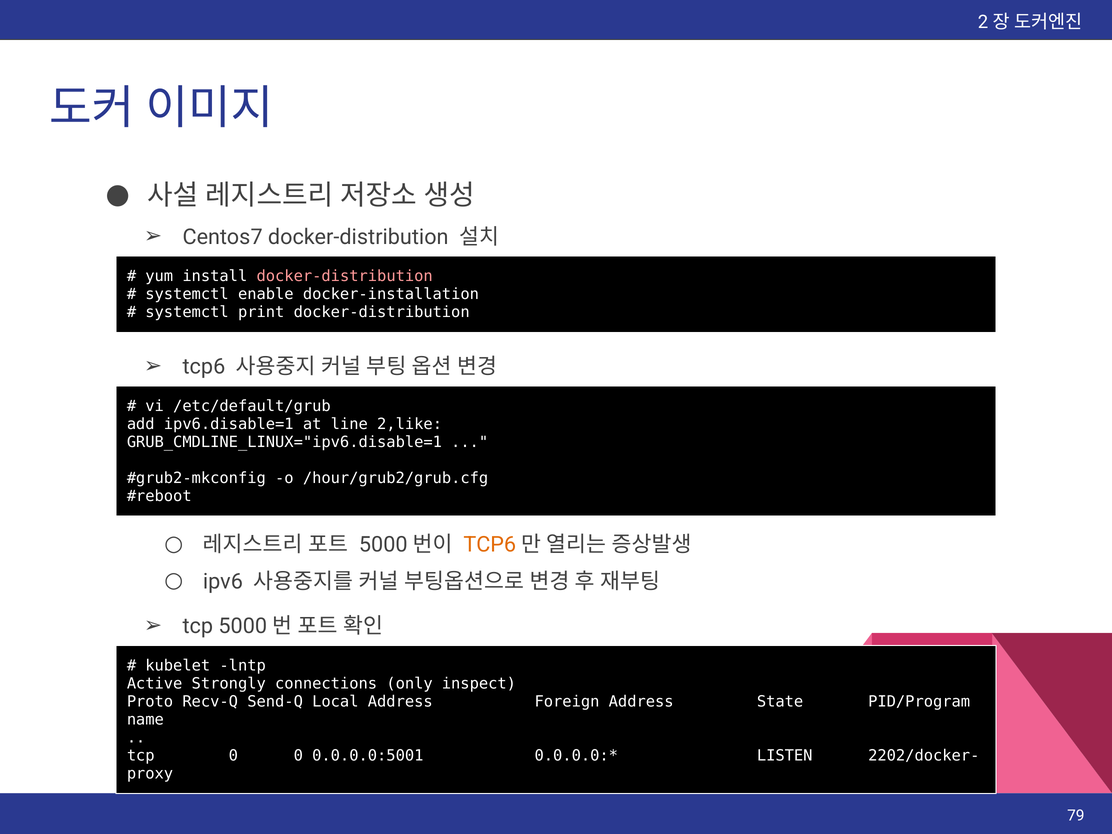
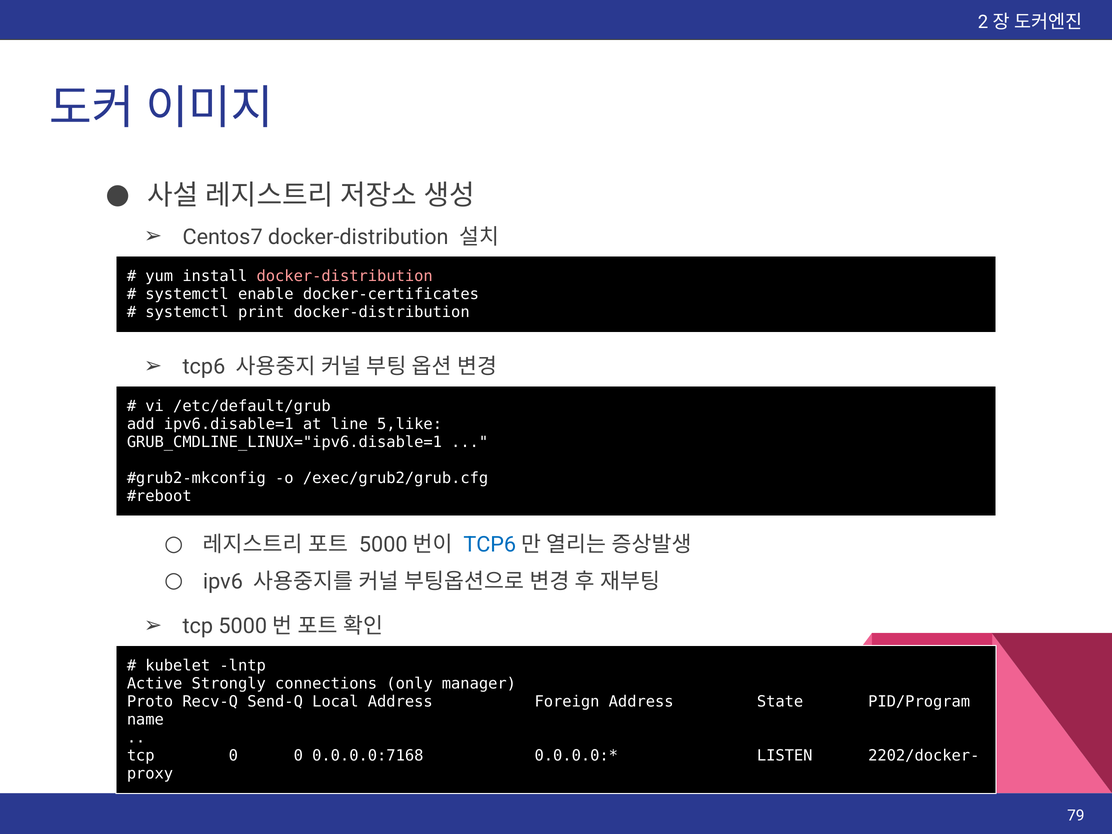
docker-installation: docker-installation -> docker-certificates (391, 294)
2,like: 2,like -> 5,like (410, 424)
/hour/grub2/grub.cfg: /hour/grub2/grub.cfg -> /exec/grub2/grub.cfg (396, 478)
TCP6 colour: orange -> blue (490, 545)
inspect: inspect -> manager (479, 684)
0.0.0.0:5001: 0.0.0.0:5001 -> 0.0.0.0:7168 (368, 756)
